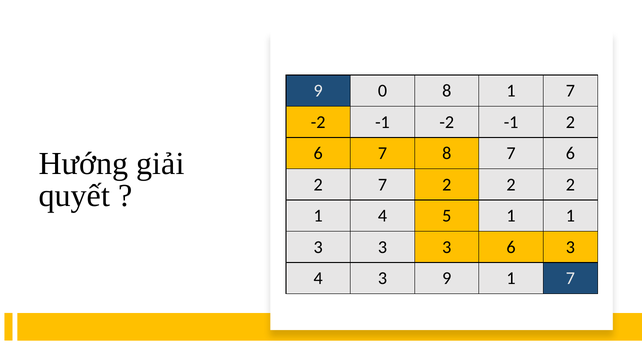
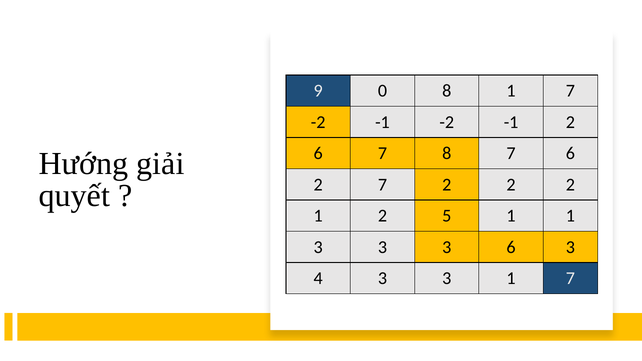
1 4: 4 -> 2 (382, 216)
4 3 9: 9 -> 3 (447, 278)
